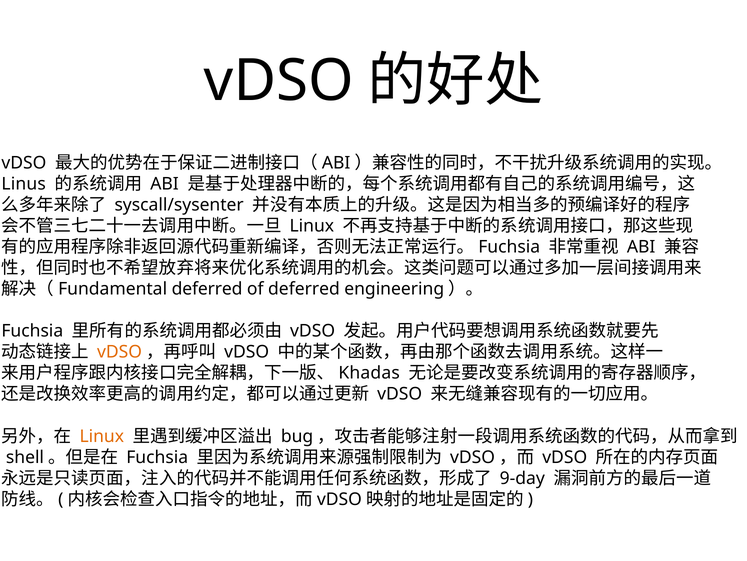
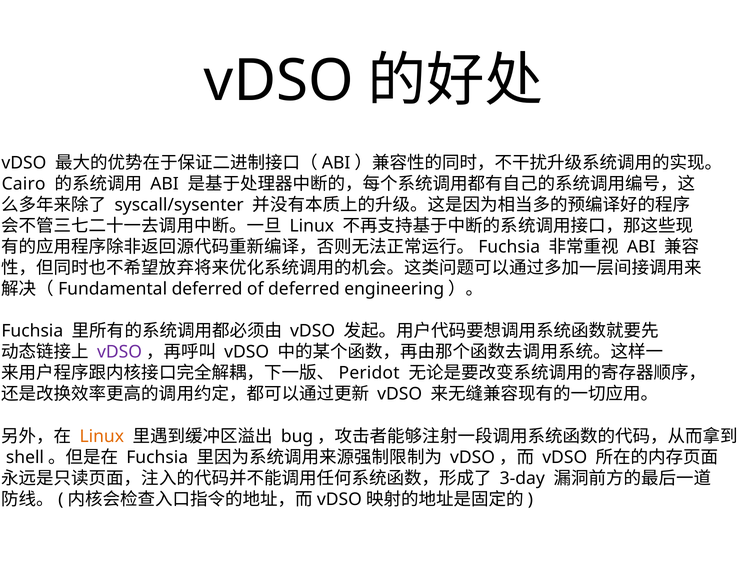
Linus: Linus -> Cairo (24, 184)
vDSO colour: orange -> purple (120, 352)
Khadas: Khadas -> Peridot (369, 373)
9-day: 9-day -> 3-day (522, 478)
